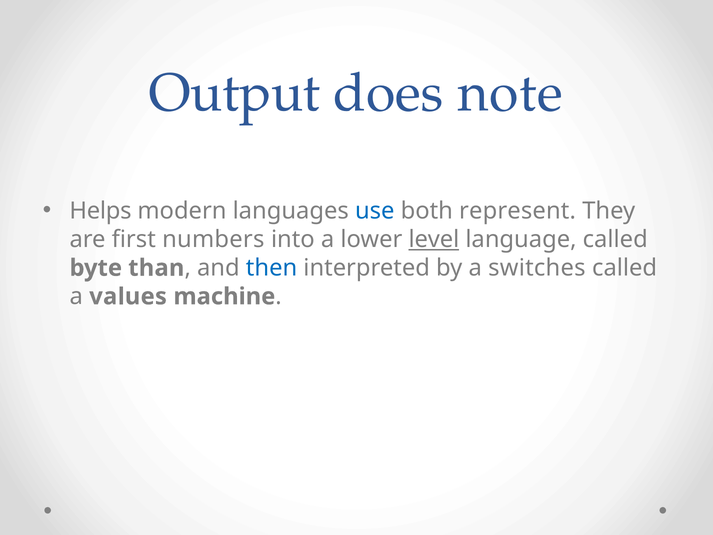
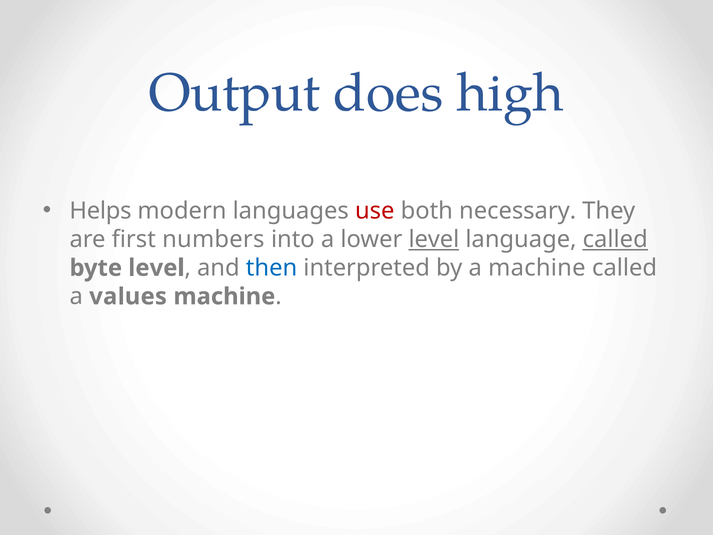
note: note -> high (510, 93)
use colour: blue -> red (375, 211)
represent: represent -> necessary (518, 211)
called underline: none -> present (615, 239)
byte than: than -> level (156, 268)
a switches: switches -> machine (537, 268)
